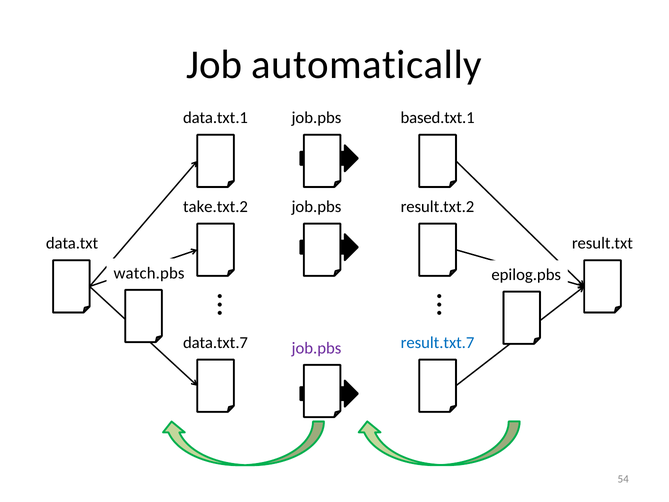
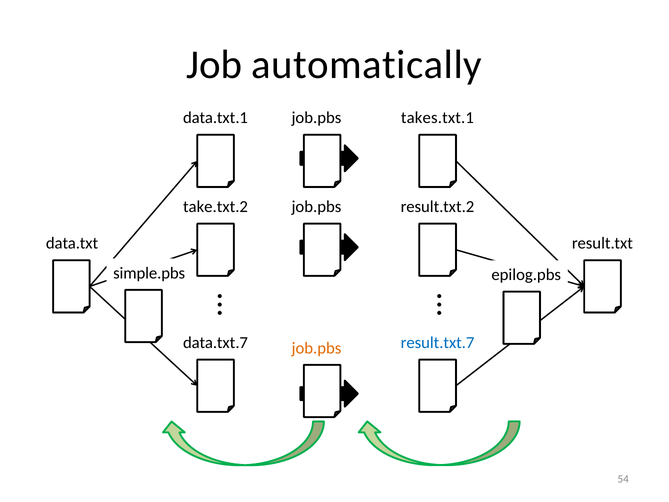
based.txt.1: based.txt.1 -> takes.txt.1 (437, 118)
watch.pbs: watch.pbs -> simple.pbs (149, 273)
job.pbs colour: purple -> orange (316, 348)
